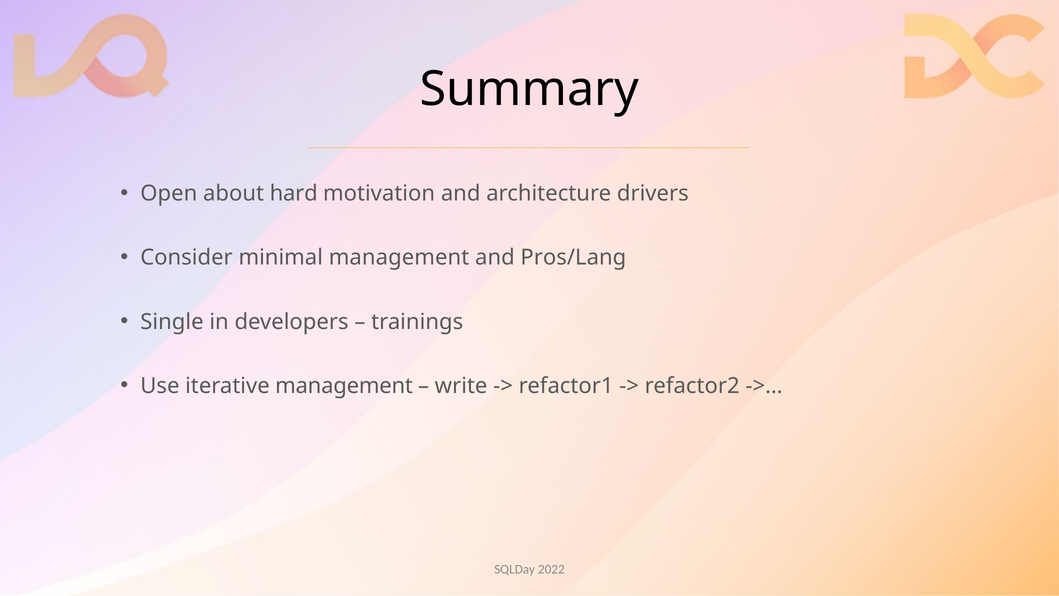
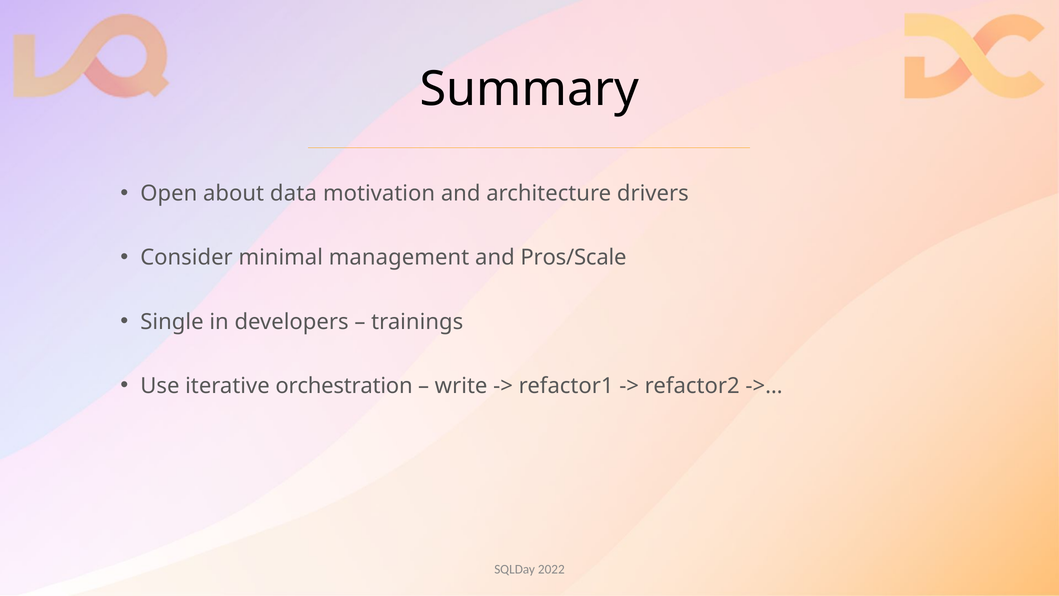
hard: hard -> data (293, 194)
Pros/Lang: Pros/Lang -> Pros/Scale (573, 258)
iterative management: management -> orchestration (344, 386)
